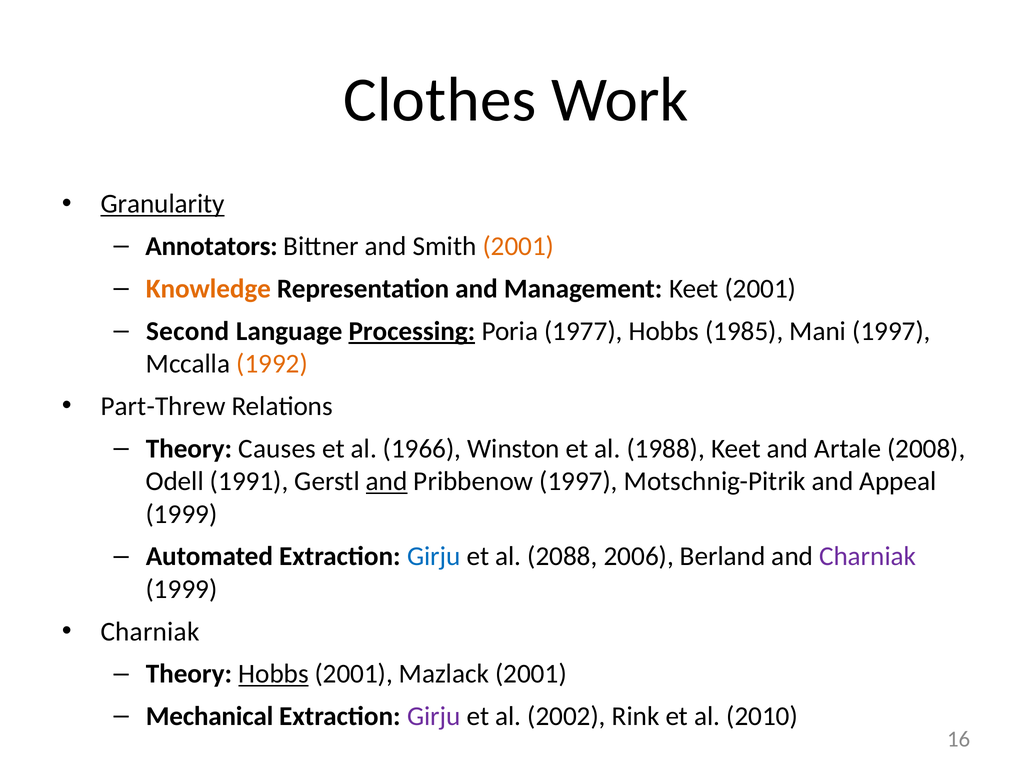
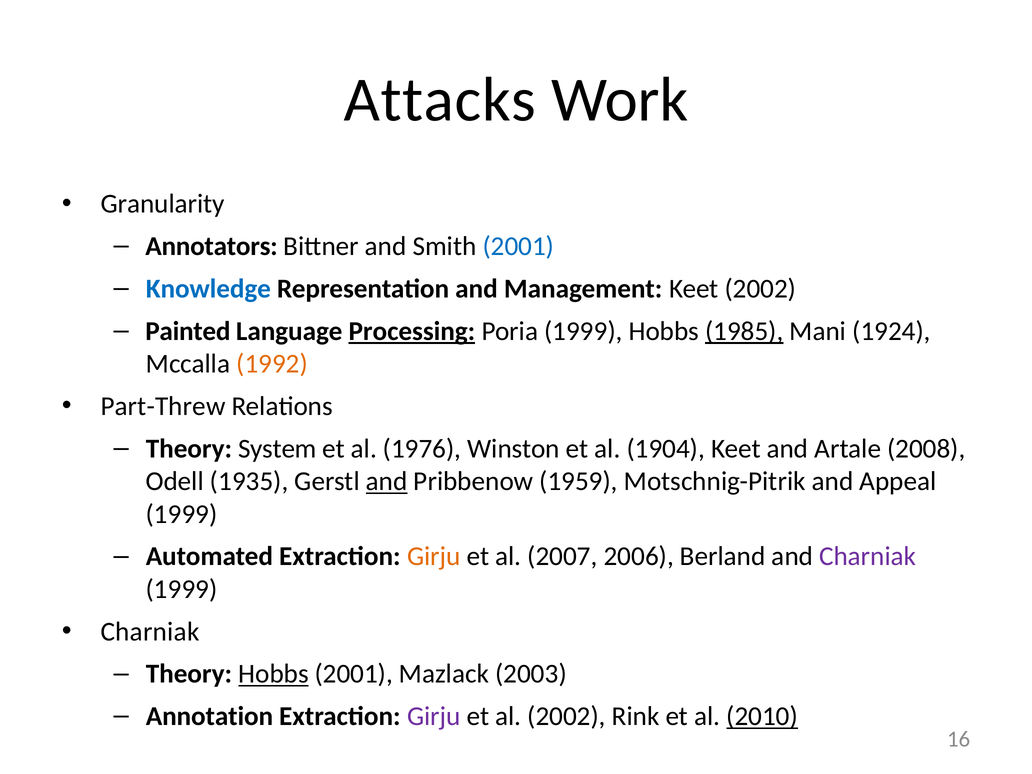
Clothes: Clothes -> Attacks (440, 100)
Granularity underline: present -> none (163, 204)
2001 colour: orange -> blue (518, 246)
Knowledge colour: orange -> blue (208, 289)
Keet 2001: 2001 -> 2002 (760, 289)
Second: Second -> Painted (188, 331)
Poria 1977: 1977 -> 1999 (583, 331)
1985 underline: none -> present (744, 331)
Mani 1997: 1997 -> 1924 (891, 331)
Causes: Causes -> System (277, 449)
1966: 1966 -> 1976 (422, 449)
1988: 1988 -> 1904 (666, 449)
1991: 1991 -> 1935 (249, 481)
Pribbenow 1997: 1997 -> 1959 (578, 481)
Girju colour: blue -> orange (434, 557)
2088: 2088 -> 2007 (562, 557)
Mazlack 2001: 2001 -> 2003 (531, 674)
Mechanical: Mechanical -> Annotation (209, 716)
2010 underline: none -> present (762, 716)
